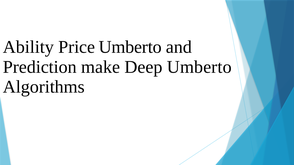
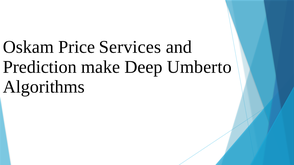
Ability: Ability -> Oskam (28, 47)
Price Umberto: Umberto -> Services (130, 47)
